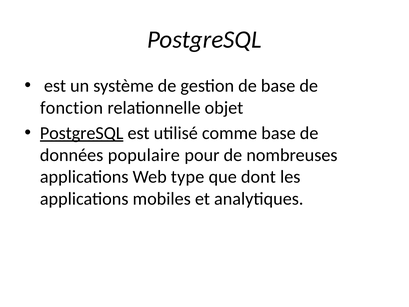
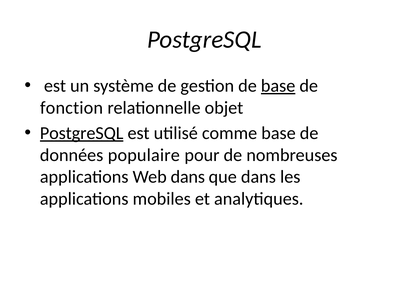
base underline: none -> present (278, 86)
Web type: type -> dans (188, 177)
que dont: dont -> dans (258, 177)
